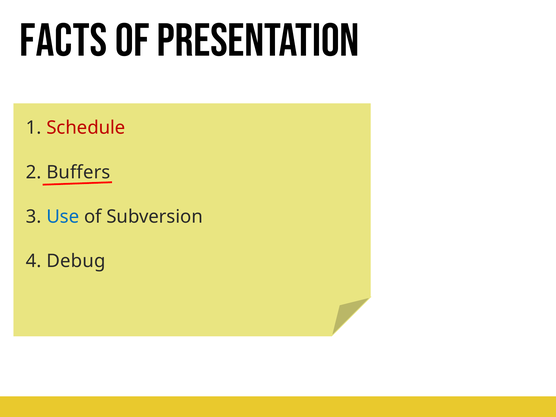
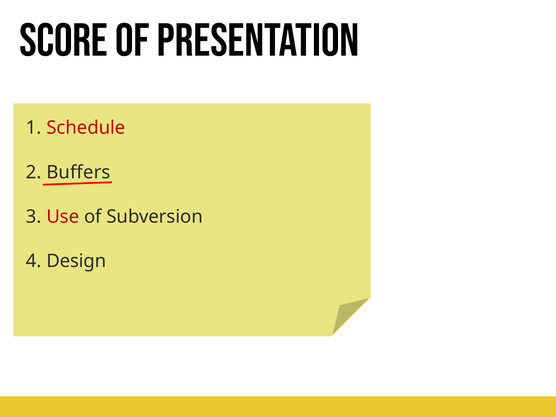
Facts: Facts -> Score (64, 41)
Use colour: blue -> red (63, 217)
Debug: Debug -> Design (76, 261)
